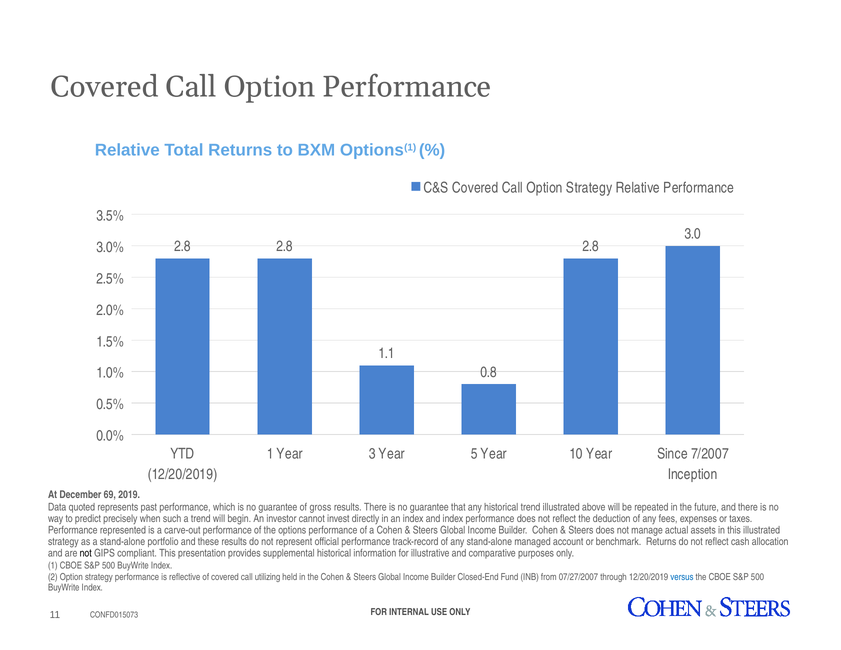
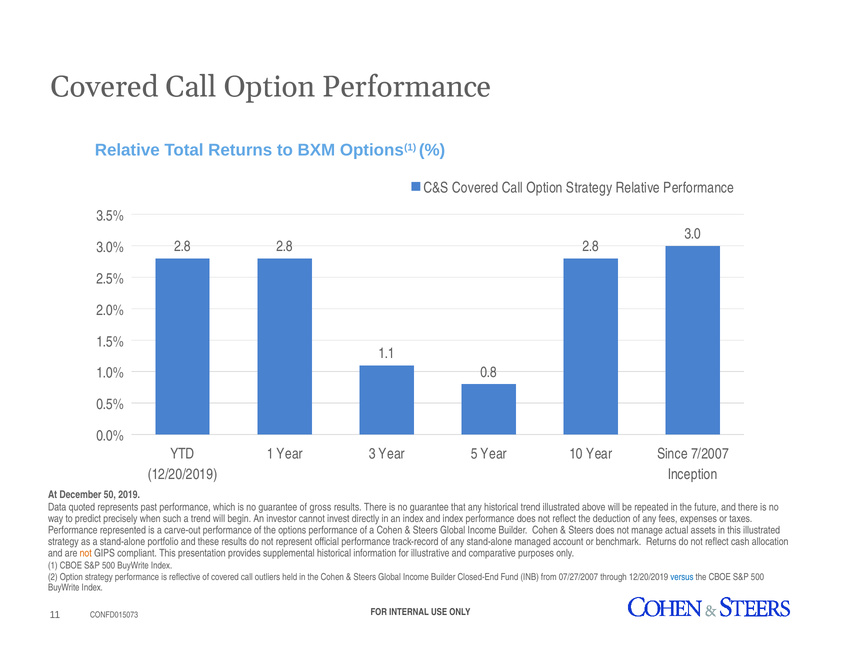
69: 69 -> 50 (110, 494)
not colour: black -> orange (86, 553)
utilizing: utilizing -> outliers (268, 577)
